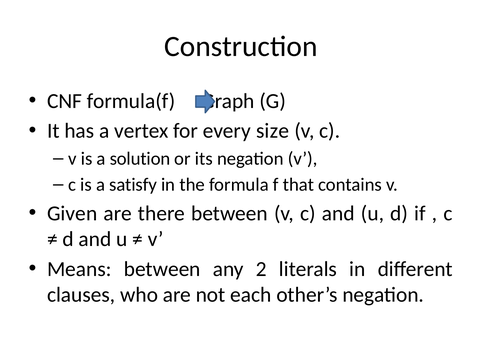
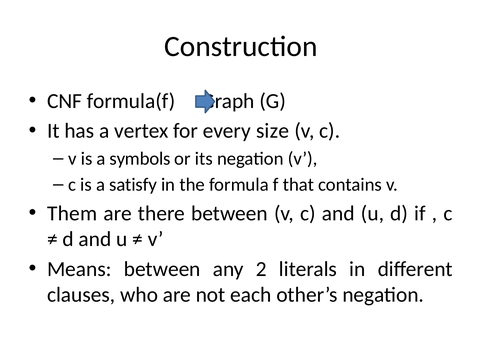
solution: solution -> symbols (140, 159)
Given: Given -> Them (72, 214)
